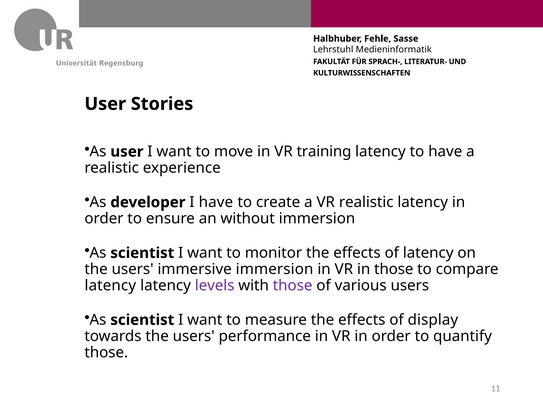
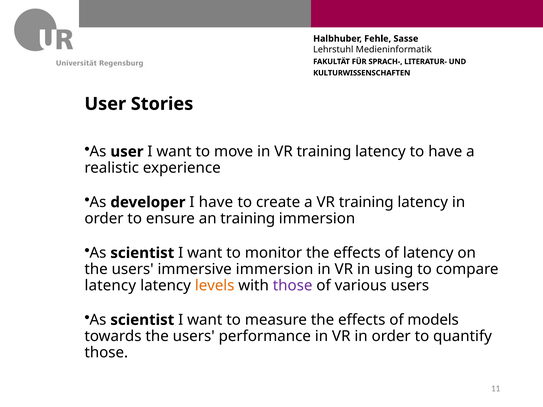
a VR realistic: realistic -> training (366, 202)
an without: without -> training (248, 219)
in those: those -> using (394, 269)
levels colour: purple -> orange (215, 286)
display: display -> models (433, 320)
